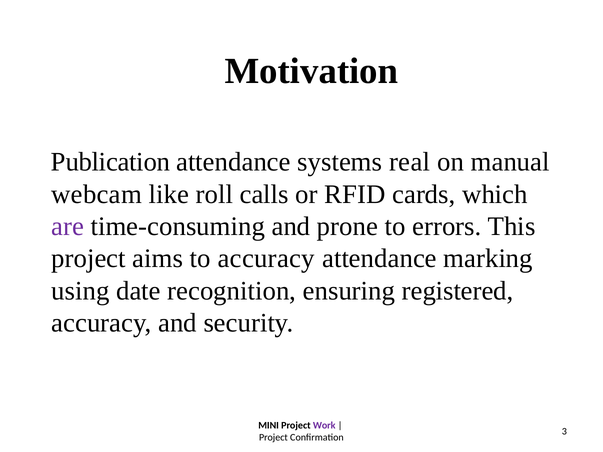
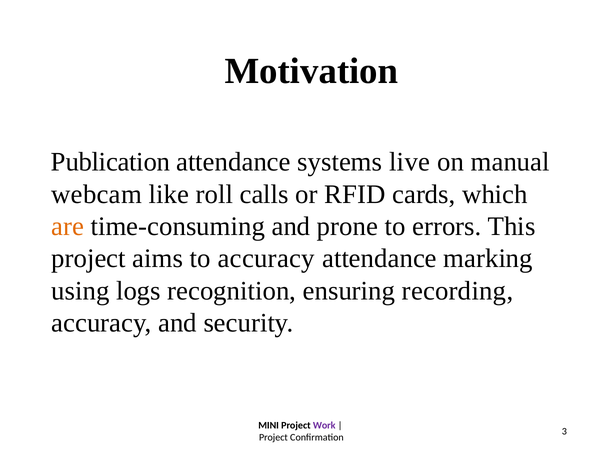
real: real -> live (410, 162)
are colour: purple -> orange (68, 227)
date: date -> logs (138, 291)
registered: registered -> recording (458, 291)
